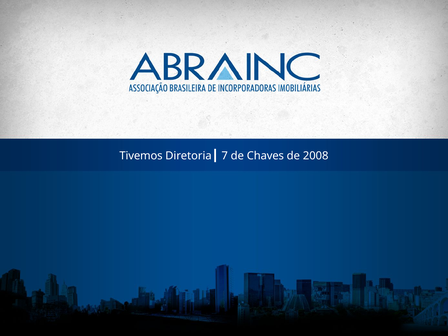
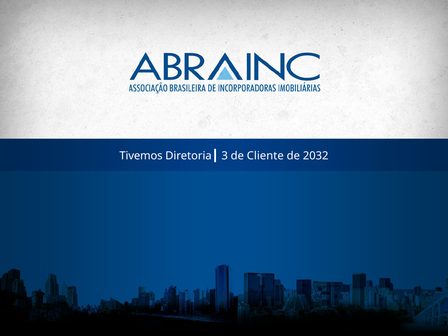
7: 7 -> 3 (225, 156)
Chaves: Chaves -> Cliente (265, 156)
2008: 2008 -> 2032 (316, 156)
